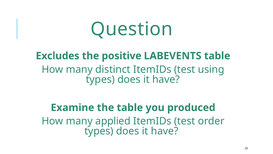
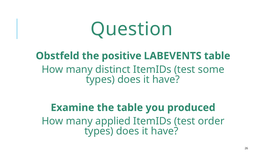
Excludes: Excludes -> Obstfeld (58, 56)
using: using -> some (211, 69)
